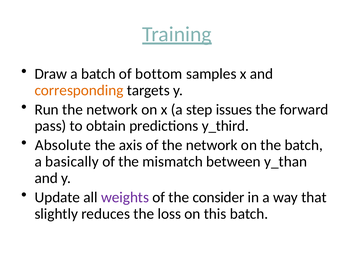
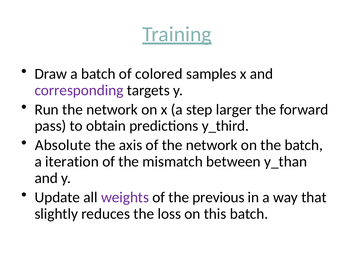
bottom: bottom -> colored (159, 74)
corresponding colour: orange -> purple (79, 90)
issues: issues -> larger (234, 110)
basically: basically -> iteration (72, 162)
consider: consider -> previous (218, 198)
